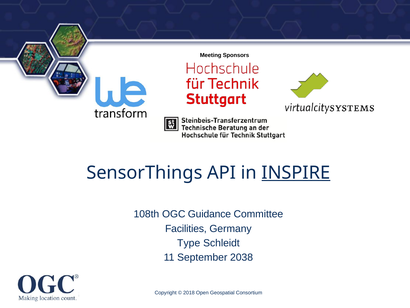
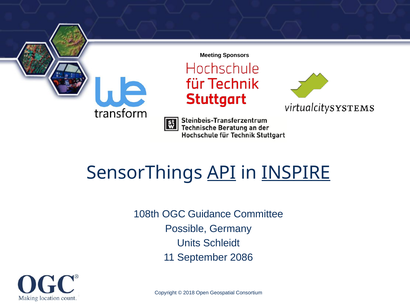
API underline: none -> present (222, 172)
Facilities: Facilities -> Possible (186, 228)
Type: Type -> Units (189, 243)
2038: 2038 -> 2086 (242, 257)
